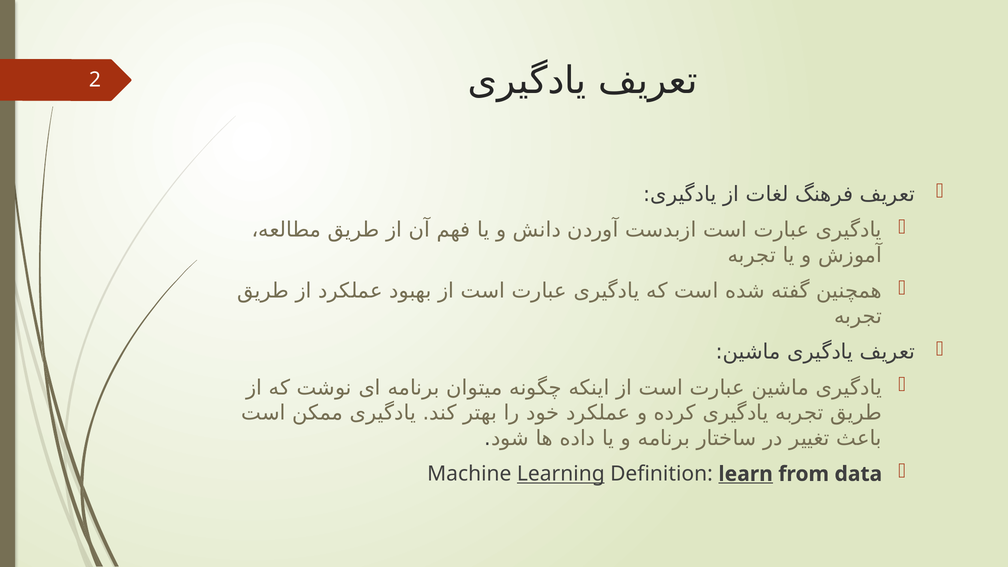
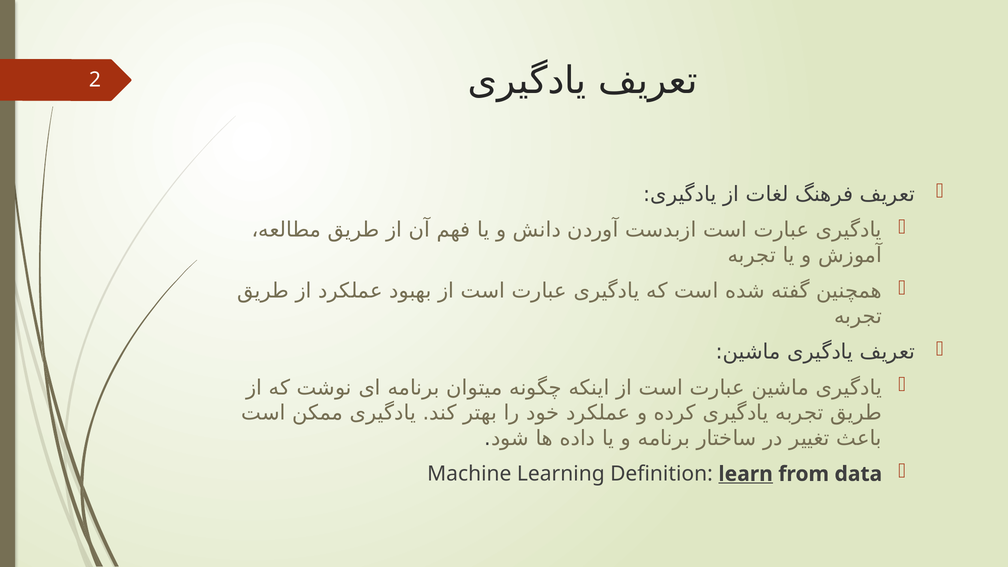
Learning underline: present -> none (561, 474)
